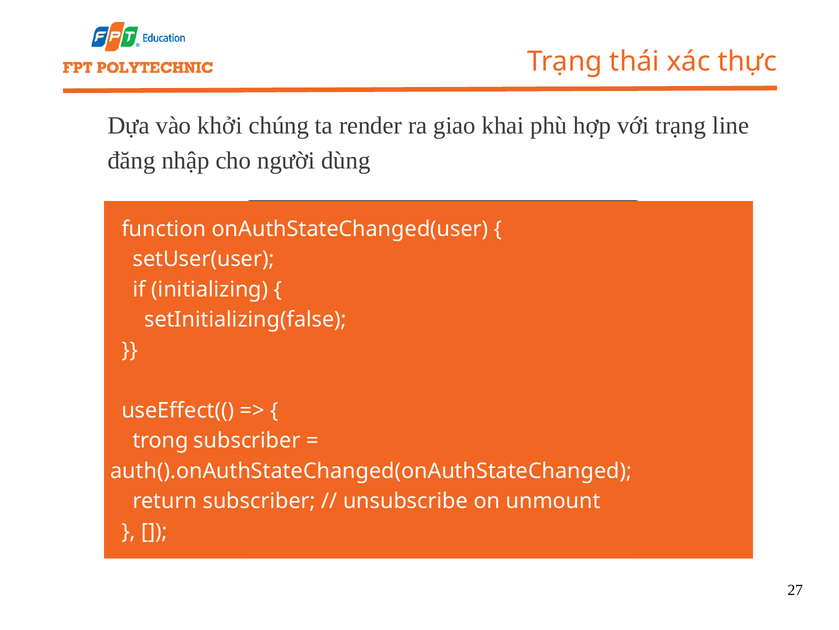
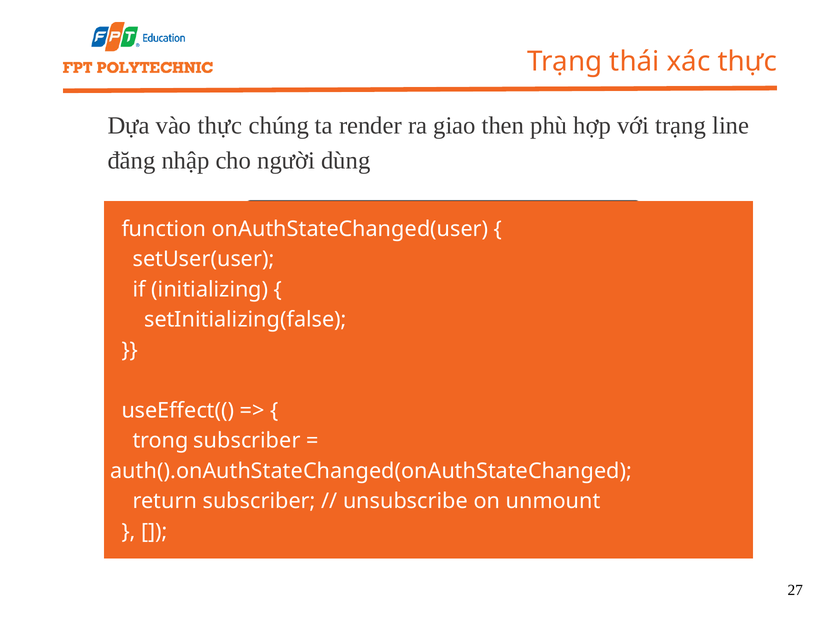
vào khởi: khởi -> thực (220, 126)
khai: khai -> then (503, 126)
